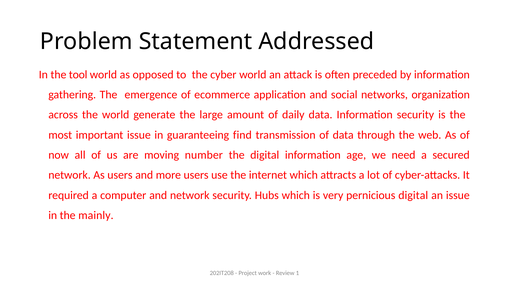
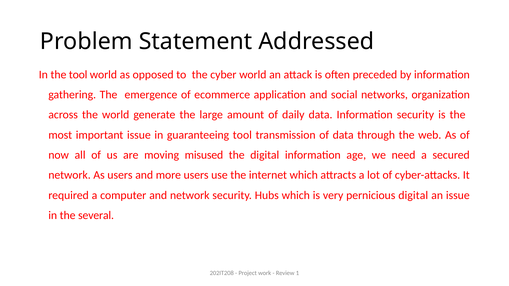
guaranteeing find: find -> tool (242, 135)
number: number -> misused (204, 155)
mainly: mainly -> several (96, 216)
